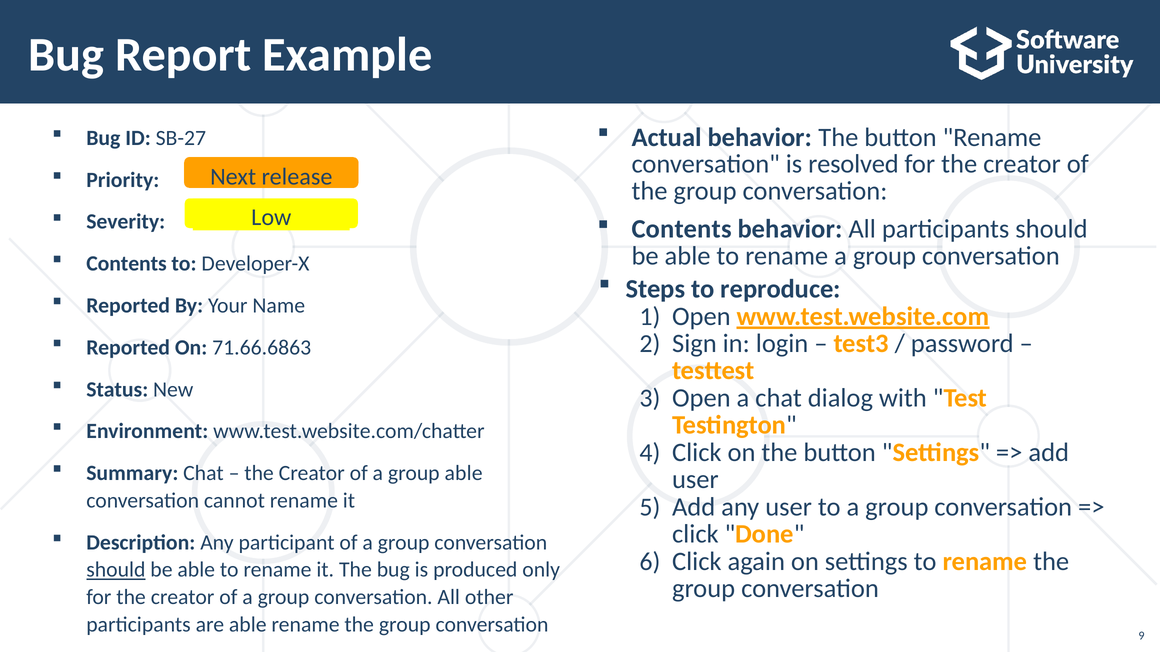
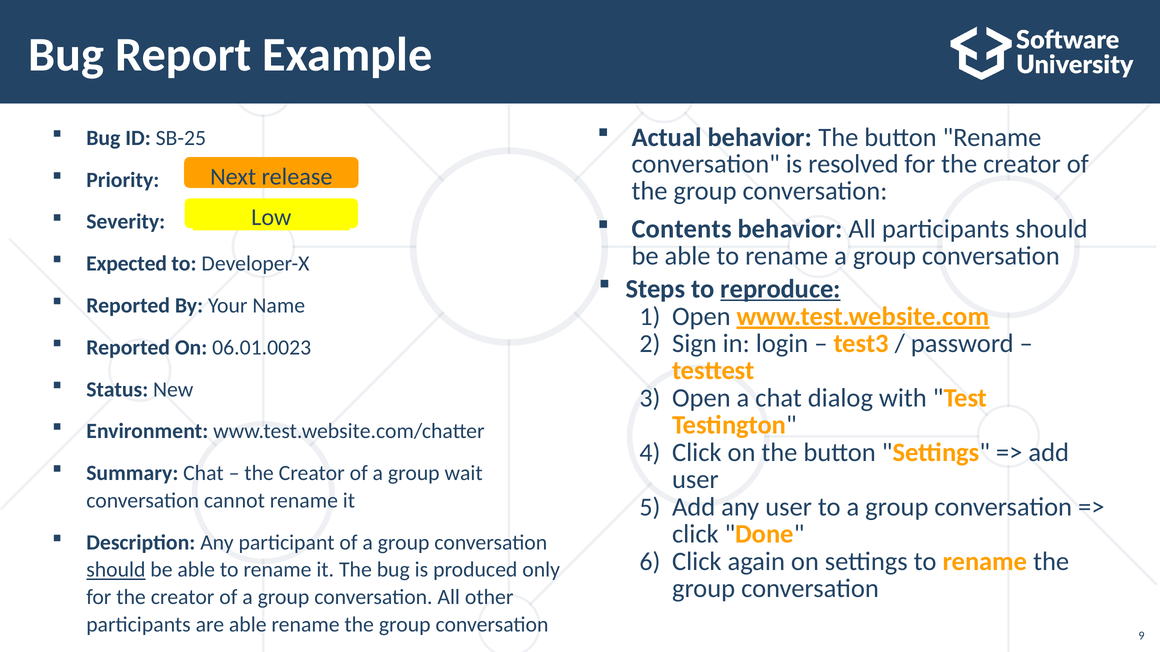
SB-27: SB-27 -> SB-25 (181, 138)
Contents: Contents -> Expected (127, 264)
reproduce underline: none -> present (781, 289)
71.66.6863: 71.66.6863 -> 06.01.0023 (262, 348)
group able: able -> wait (464, 474)
